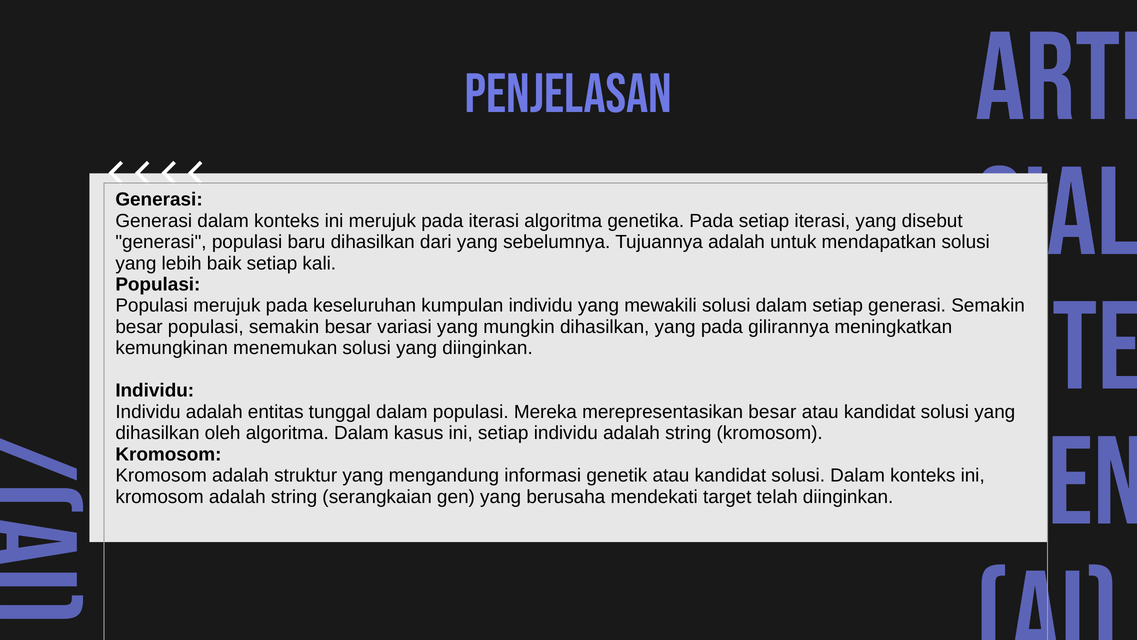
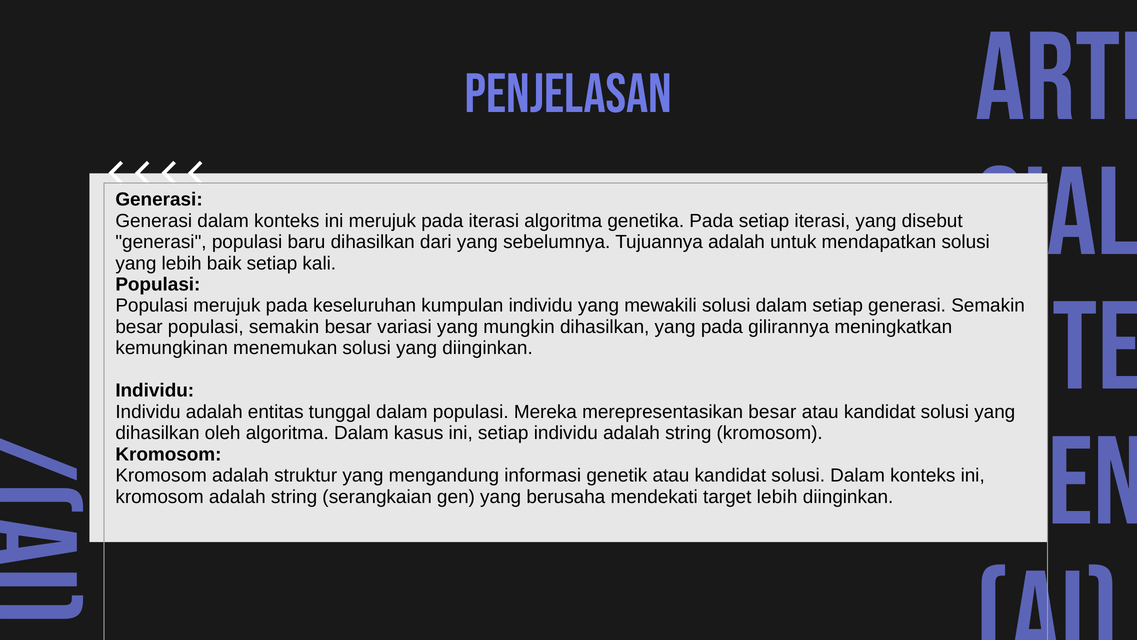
target telah: telah -> lebih (777, 496)
